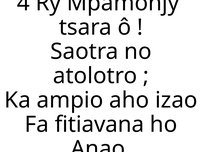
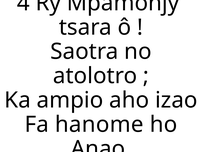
fitiavana: fitiavana -> hanome (99, 124)
